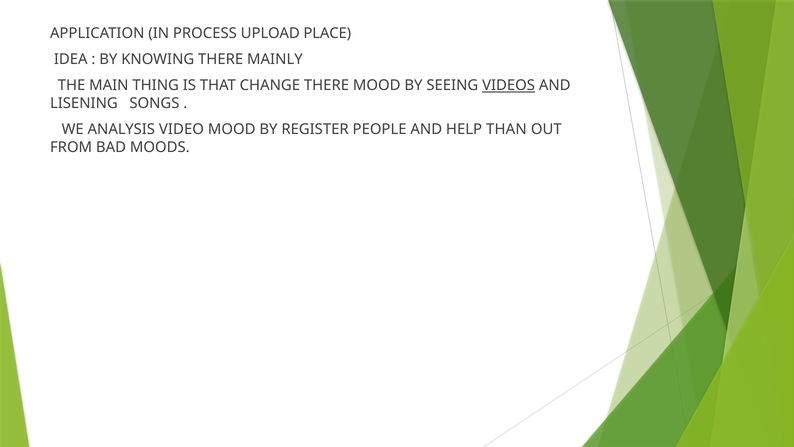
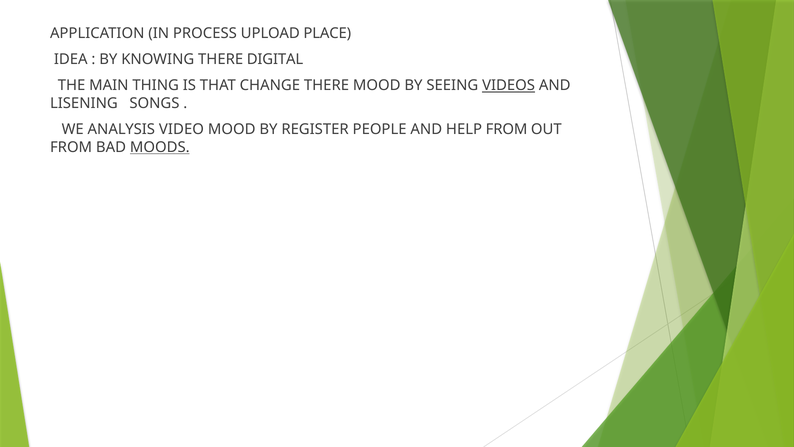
MAINLY: MAINLY -> DIGITAL (275, 59)
HELP THAN: THAN -> FROM (507, 129)
MOODS underline: none -> present (160, 147)
